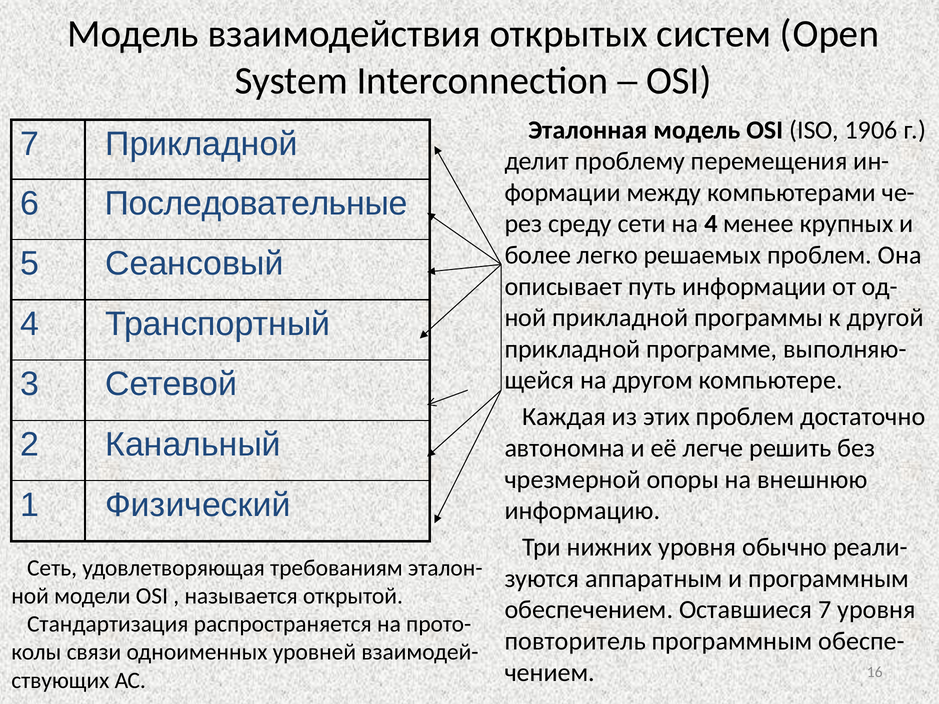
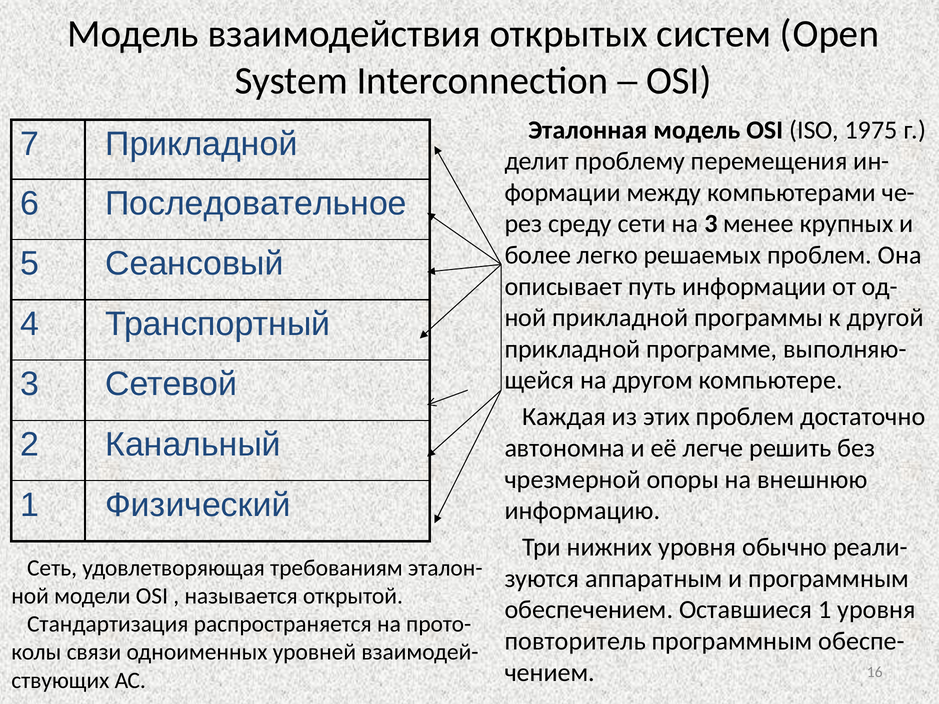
1906: 1906 -> 1975 (871, 130)
Последовательные: Последовательные -> Последовательное (256, 203)
на 4: 4 -> 3 (711, 224)
Оставшиеся 7: 7 -> 1 (825, 610)
